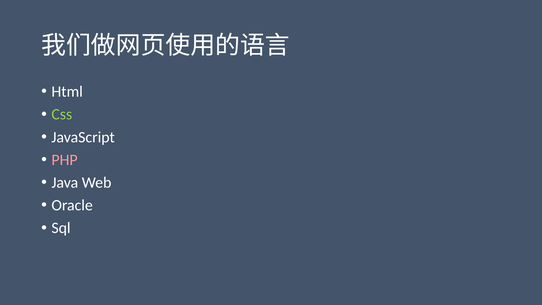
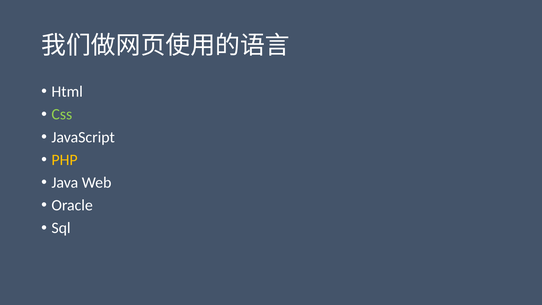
PHP colour: pink -> yellow (65, 160)
